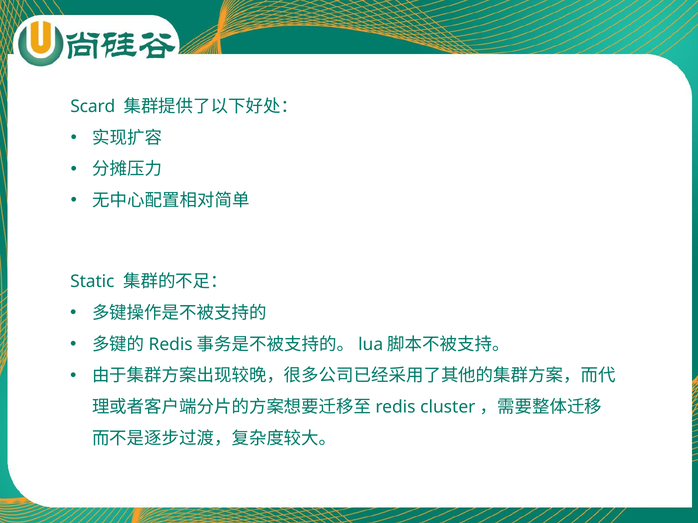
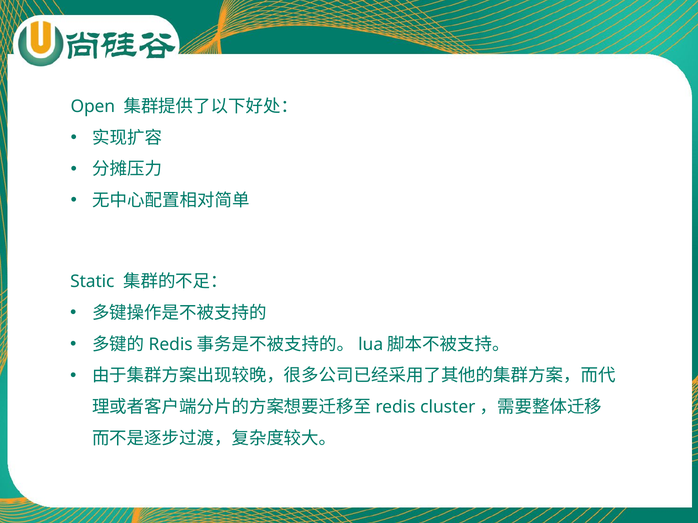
Scard: Scard -> Open (93, 107)
